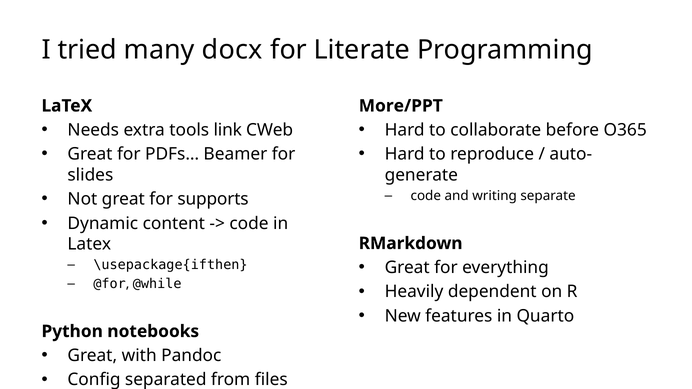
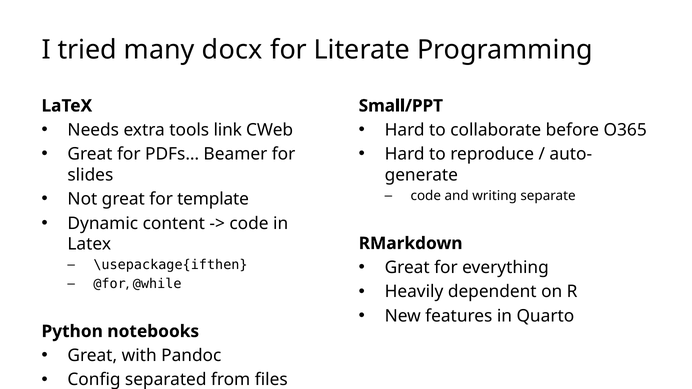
More/PPT: More/PPT -> Small/PPT (401, 106)
supports: supports -> template (213, 199)
